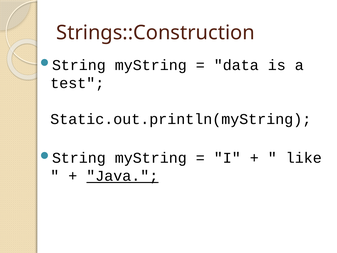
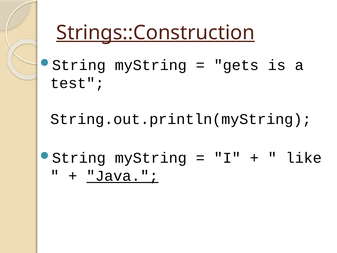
Strings::Construction underline: none -> present (156, 33)
data: data -> gets (236, 65)
Static.out.println(myString: Static.out.println(myString -> String.out.println(myString (181, 119)
